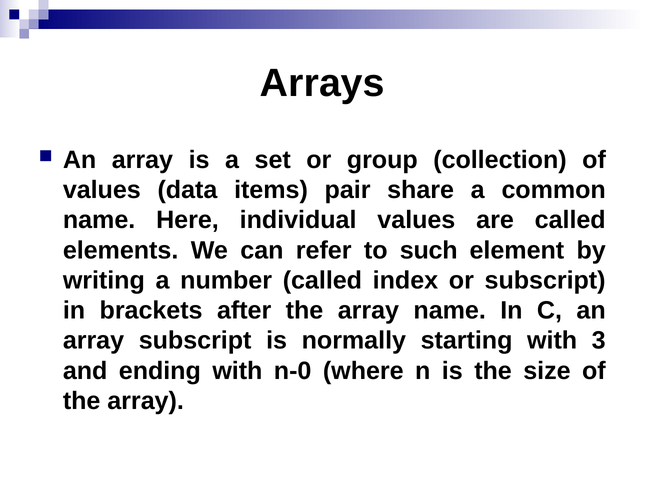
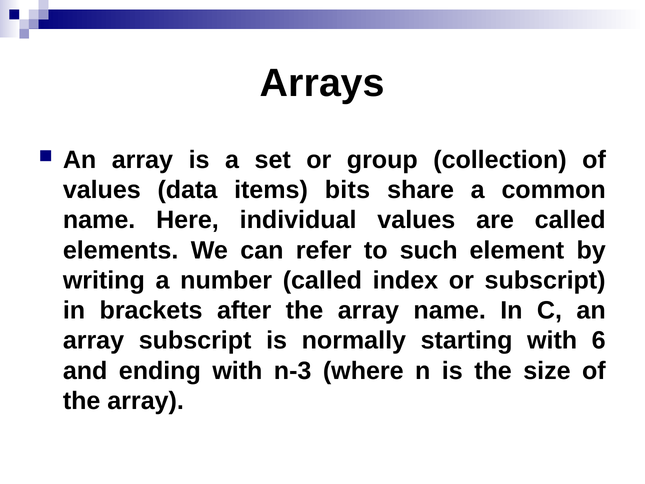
pair: pair -> bits (347, 190)
3: 3 -> 6 (599, 340)
n-0: n-0 -> n-3 (293, 371)
